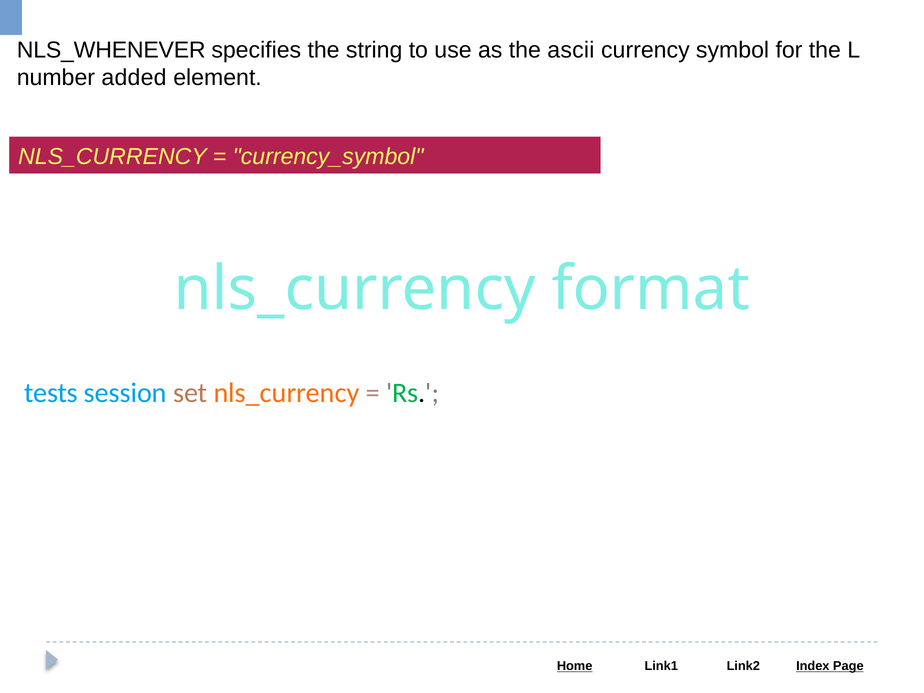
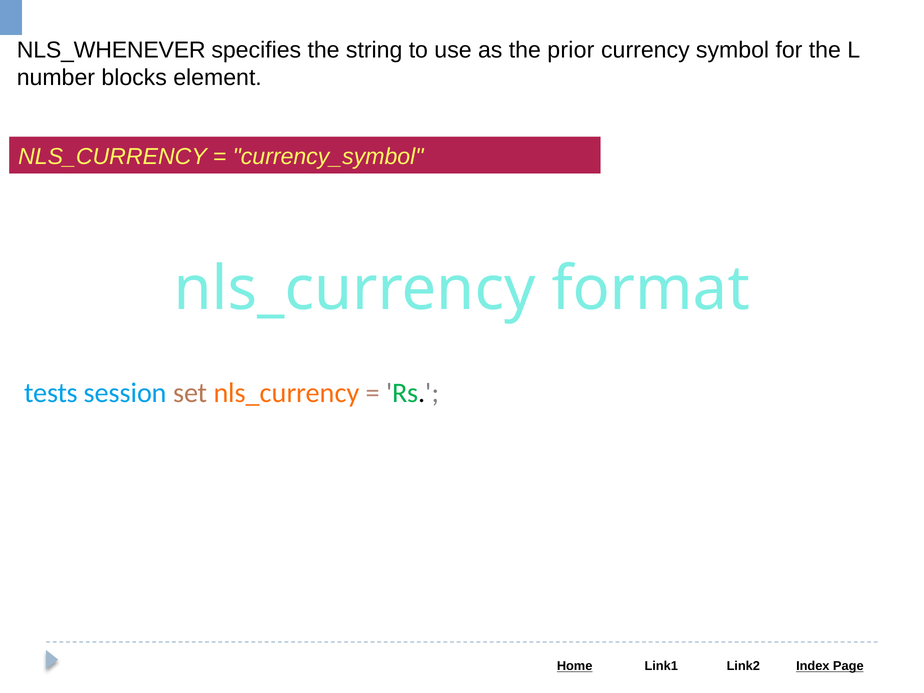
ascii: ascii -> prior (571, 50)
added: added -> blocks (134, 78)
